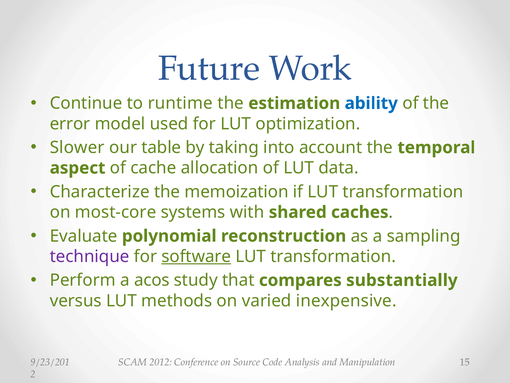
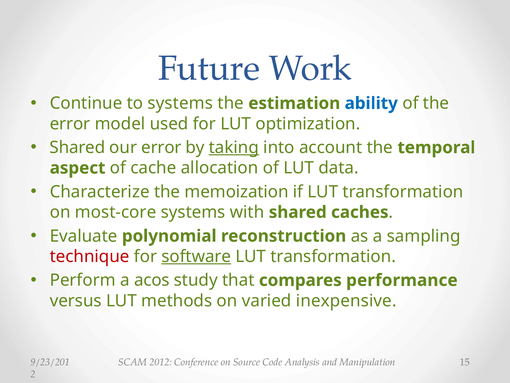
to runtime: runtime -> systems (180, 103)
Slower: Slower -> Shared (77, 147)
our table: table -> error (161, 147)
taking underline: none -> present (234, 147)
technique colour: purple -> red (90, 256)
substantially: substantially -> performance (402, 280)
